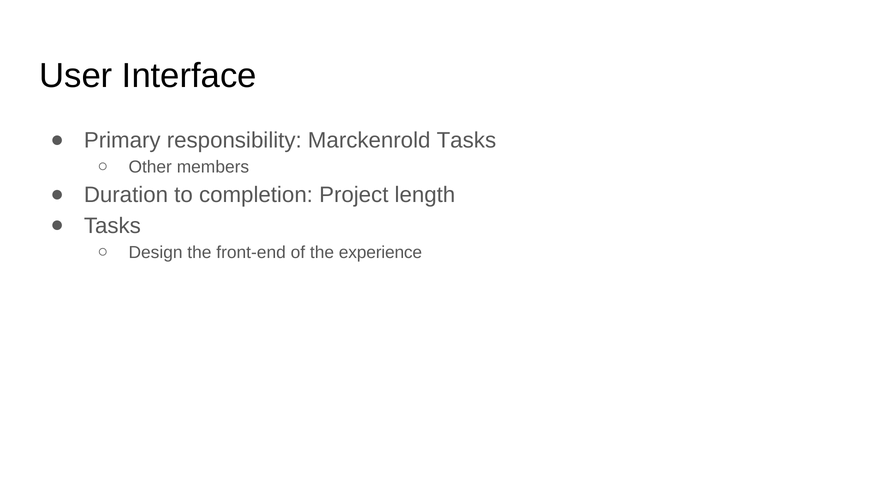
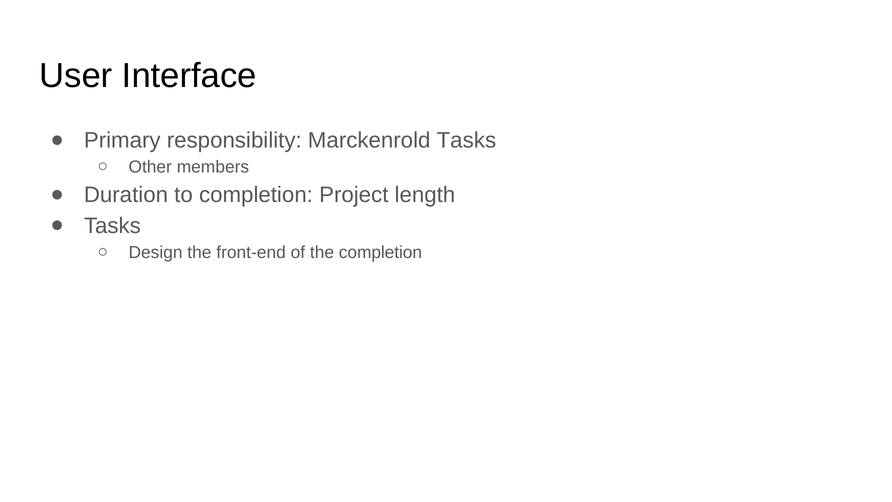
the experience: experience -> completion (380, 252)
